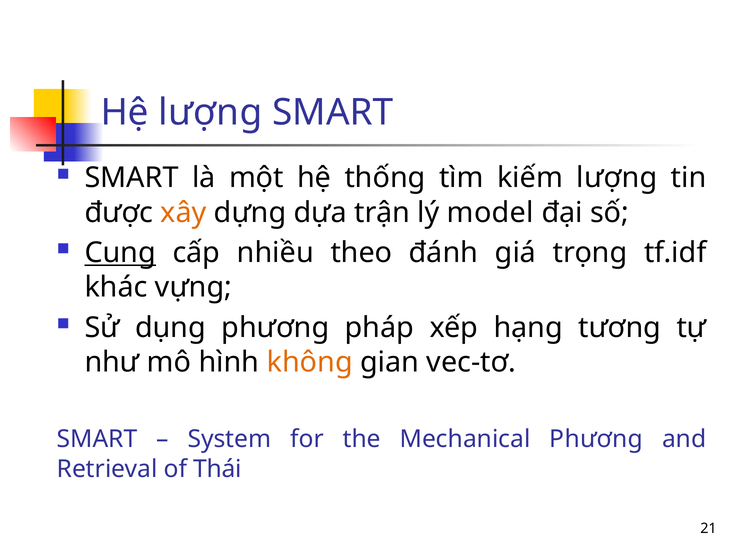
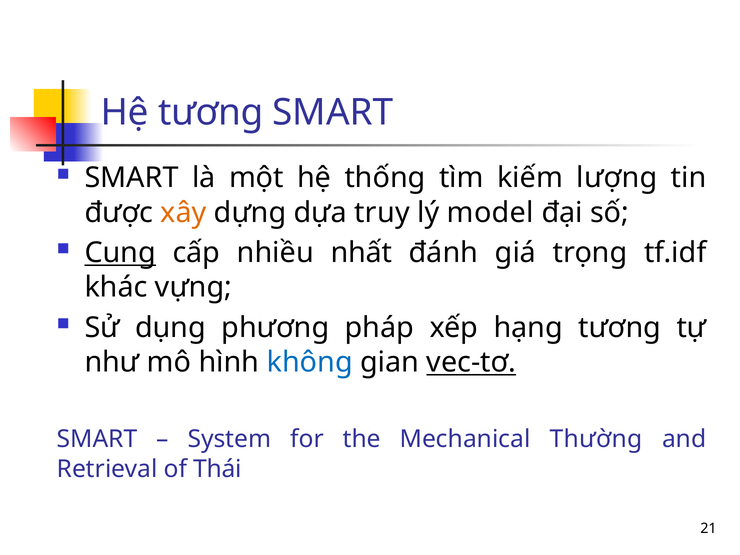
Hệ lượng: lượng -> tương (211, 112)
trận: trận -> truy (382, 213)
theo: theo -> nhất (361, 253)
không colour: orange -> blue (310, 362)
vec-tơ underline: none -> present (471, 362)
Mechanical Phương: Phương -> Thường (596, 439)
